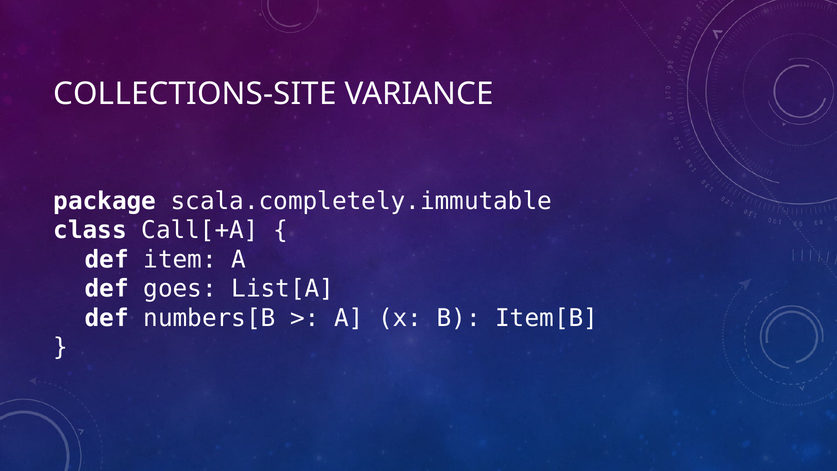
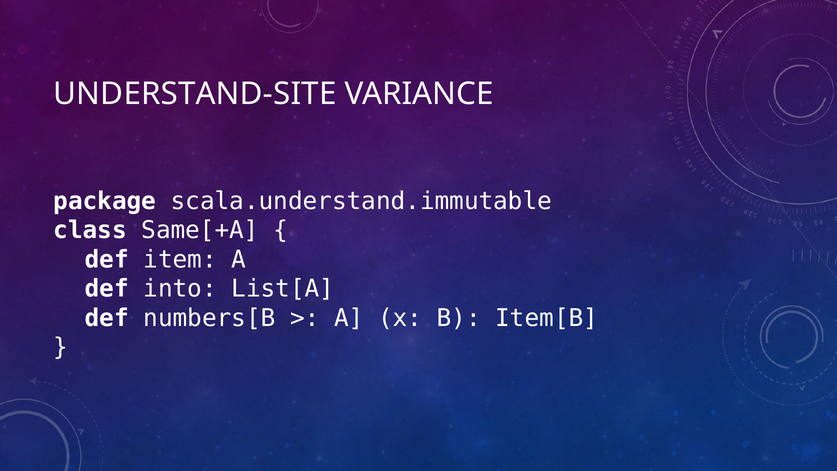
COLLECTIONS-SITE: COLLECTIONS-SITE -> UNDERSTAND-SITE (195, 94)
scala.completely.immutable: scala.completely.immutable -> scala.understand.immutable (361, 201)
Call[+A: Call[+A -> Same[+A (200, 230)
goes: goes -> into (180, 289)
